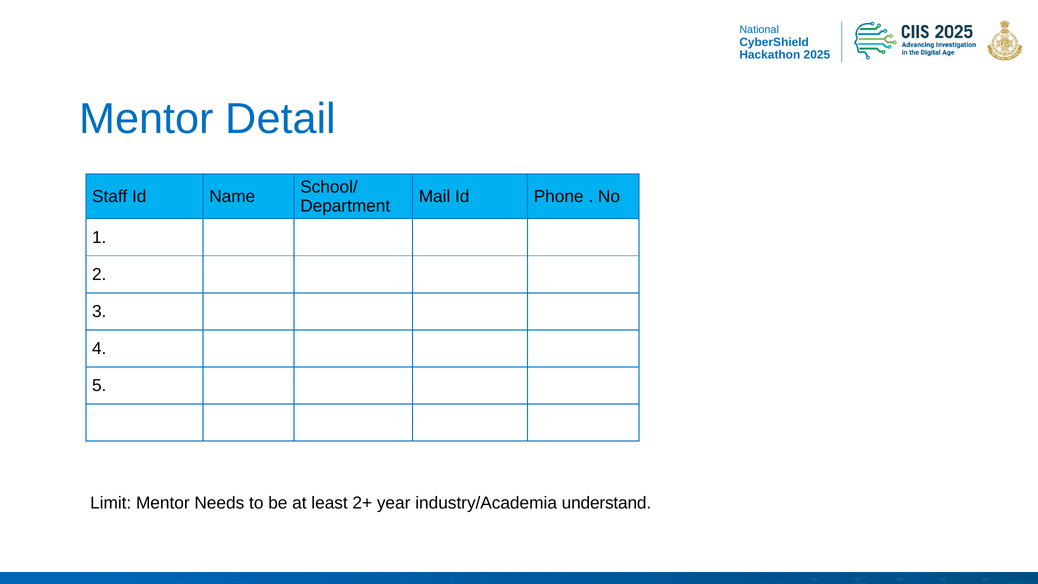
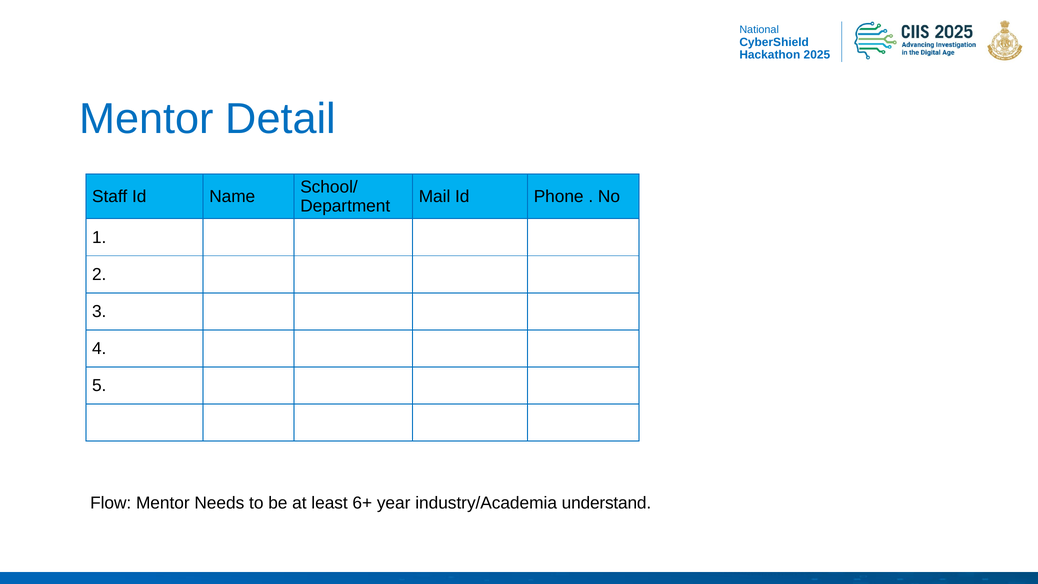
Limit: Limit -> Flow (111, 503)
2+: 2+ -> 6+ (362, 503)
